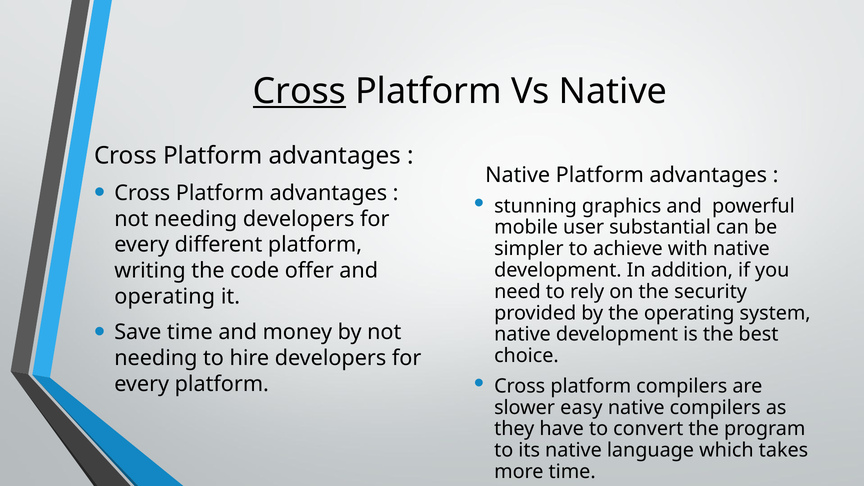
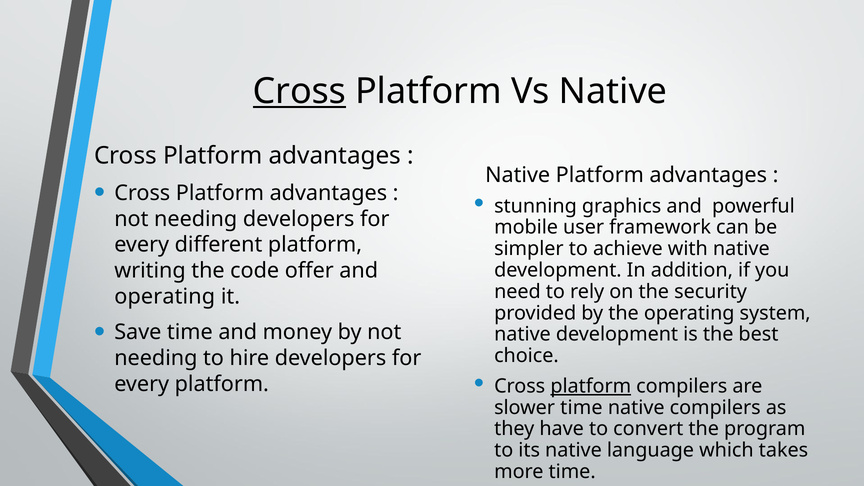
substantial: substantial -> framework (660, 227)
platform underline: none -> present (591, 386)
slower easy: easy -> time (581, 408)
